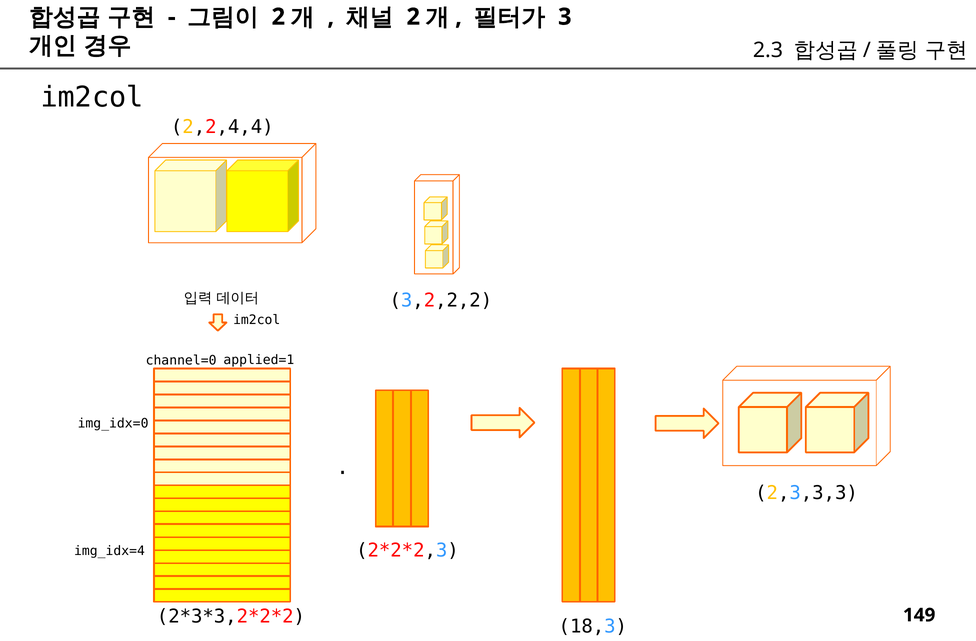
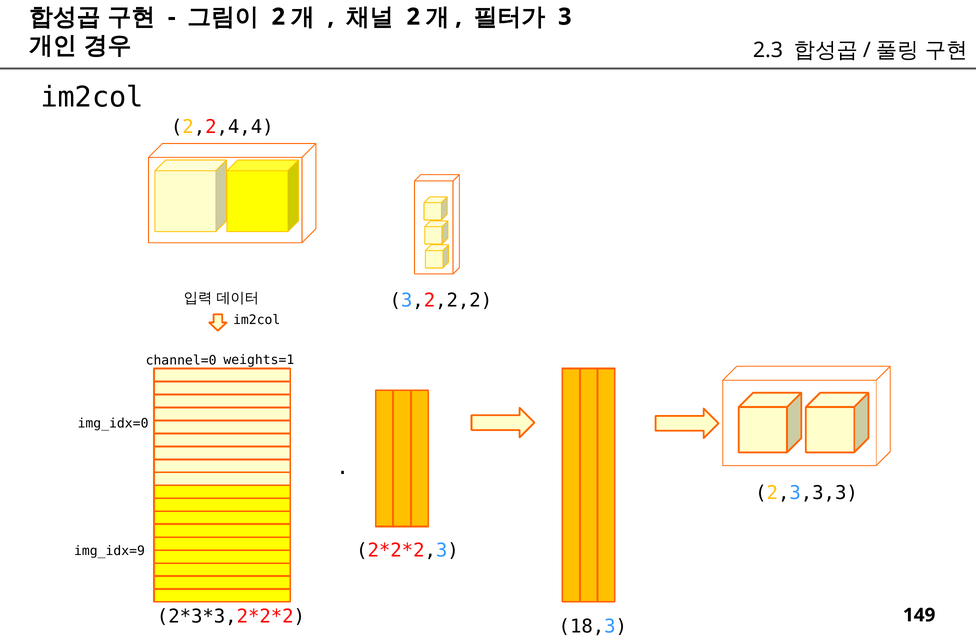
applied=1: applied=1 -> weights=1 (259, 360)
img_idx=4: img_idx=4 -> img_idx=9 (110, 551)
